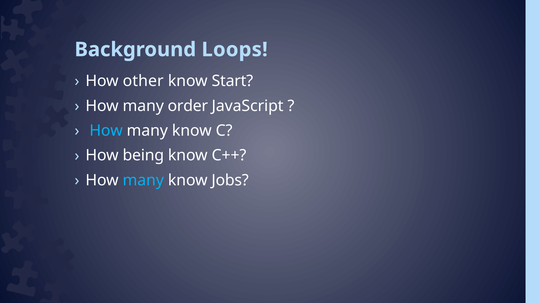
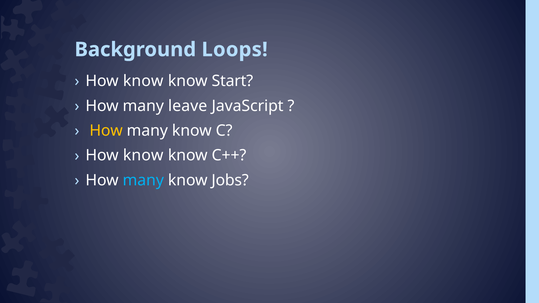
other: other -> know (143, 81)
order: order -> leave (188, 106)
How colour: light blue -> yellow (106, 131)
being: being -> know (143, 156)
